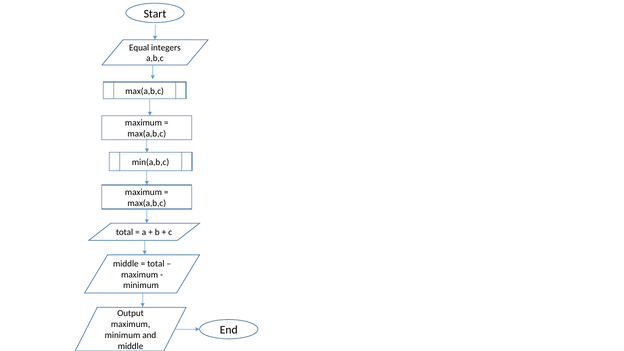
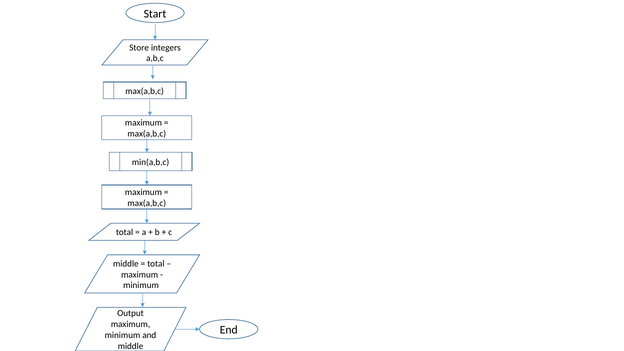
Equal: Equal -> Store (139, 48)
